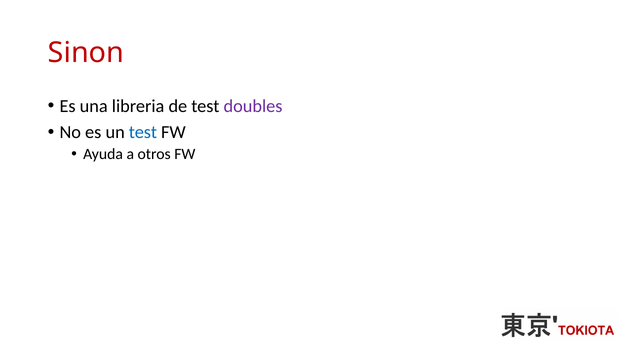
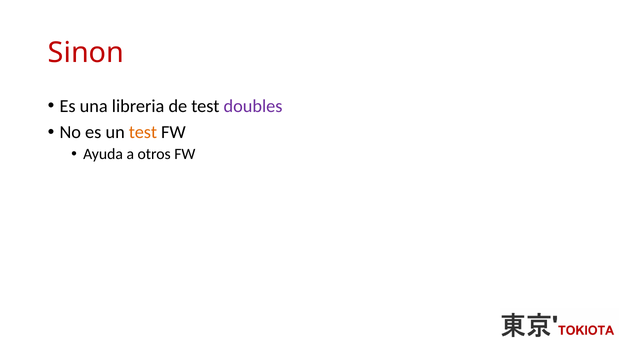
test colour: blue -> orange (143, 132)
